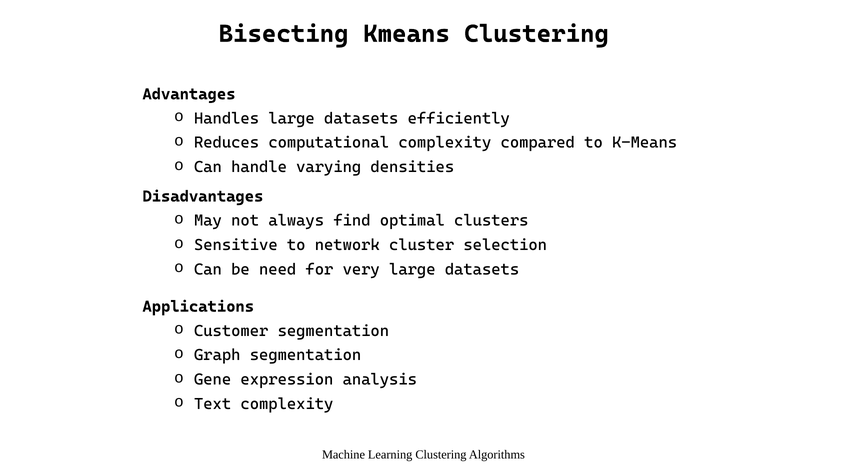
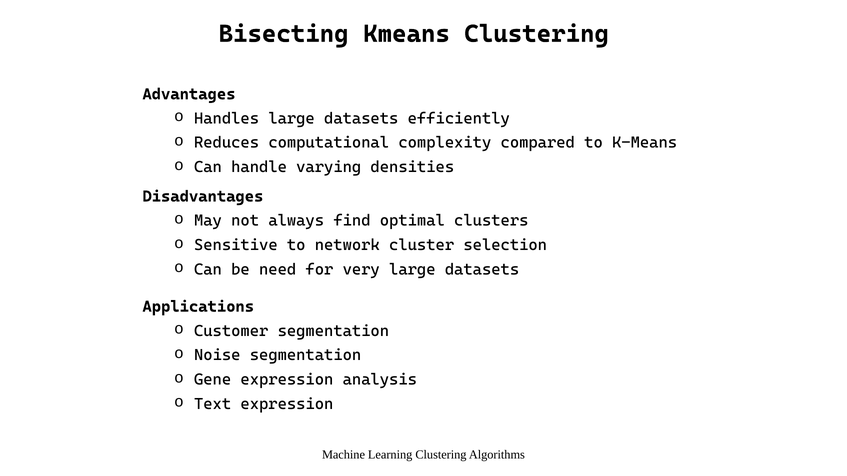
Graph: Graph -> Noise (217, 355)
Text complexity: complexity -> expression (287, 404)
